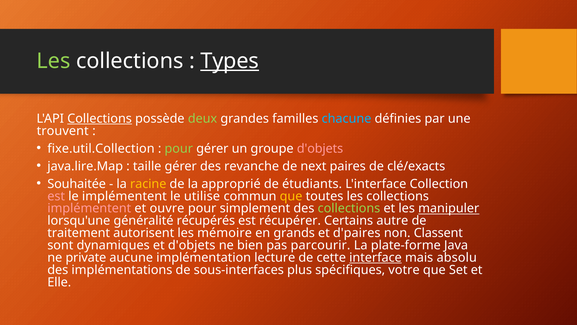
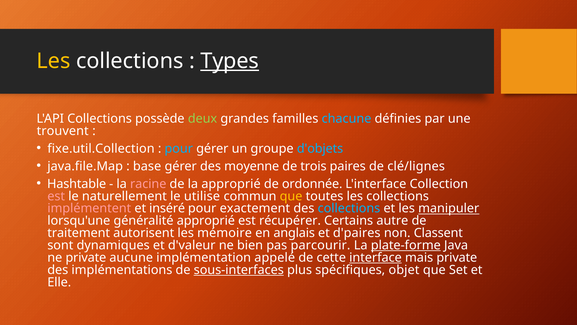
Les colour: light green -> yellow (53, 61)
Collections underline: present -> none (100, 118)
pour colour: light green -> light blue (179, 148)
d'objets colour: pink -> light blue (320, 148)
java.lire.Map: java.lire.Map -> java.file.Map (85, 166)
taille: taille -> base (147, 166)
revanche: revanche -> moyenne (252, 166)
next: next -> trois (313, 166)
clé/exacts: clé/exacts -> clé/lignes (416, 166)
Souhaitée: Souhaitée -> Hashtable (77, 184)
racine colour: yellow -> pink (148, 184)
étudiants: étudiants -> ordonnée (312, 184)
le implémentent: implémentent -> naturellement (124, 196)
ouvre: ouvre -> inséré (167, 208)
simplement: simplement -> exactement (255, 208)
collections colour: light green -> light blue (349, 208)
généralité récupérés: récupérés -> approprié (206, 220)
grands: grands -> anglais (294, 233)
et d'objets: d'objets -> d'valeur (192, 245)
plate-forme underline: none -> present (406, 245)
lecture: lecture -> appelé (275, 257)
mais absolu: absolu -> private (457, 257)
sous-interfaces underline: none -> present (239, 270)
votre: votre -> objet (404, 270)
